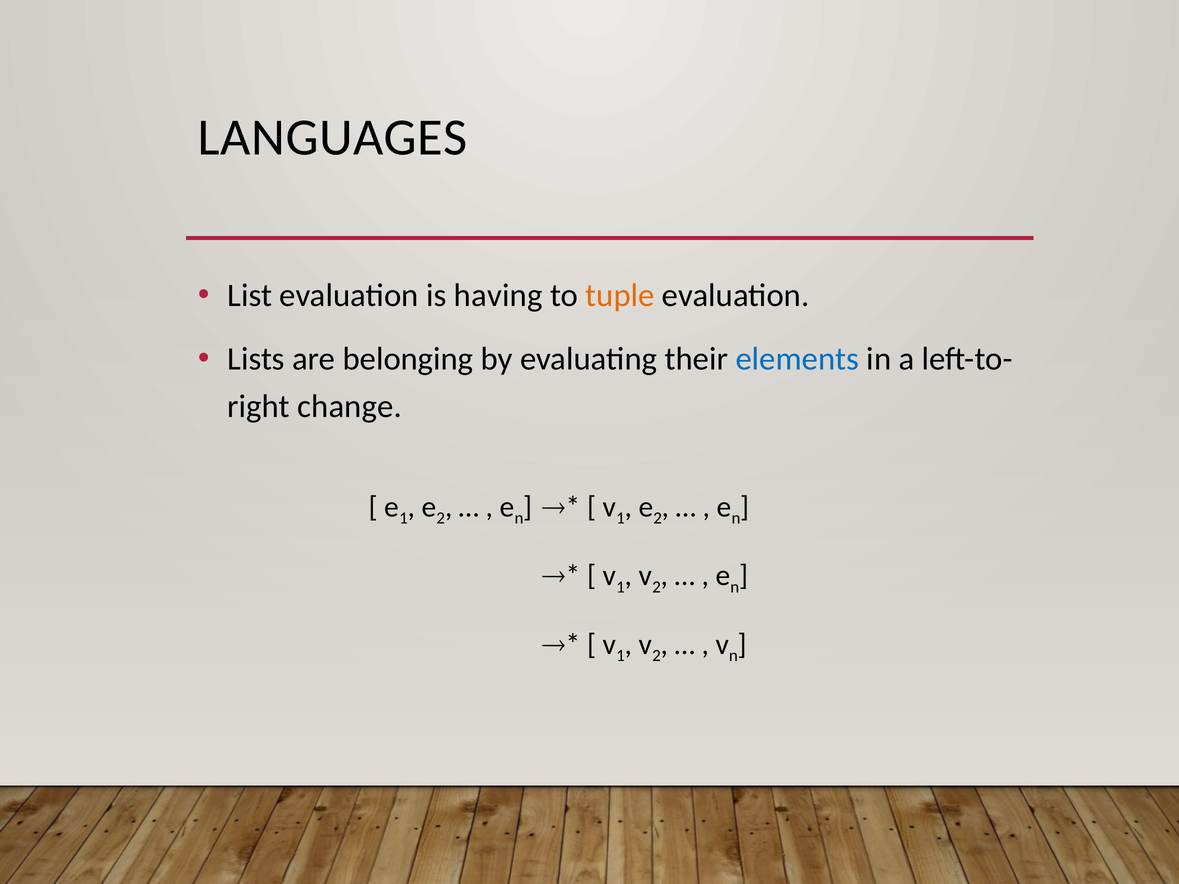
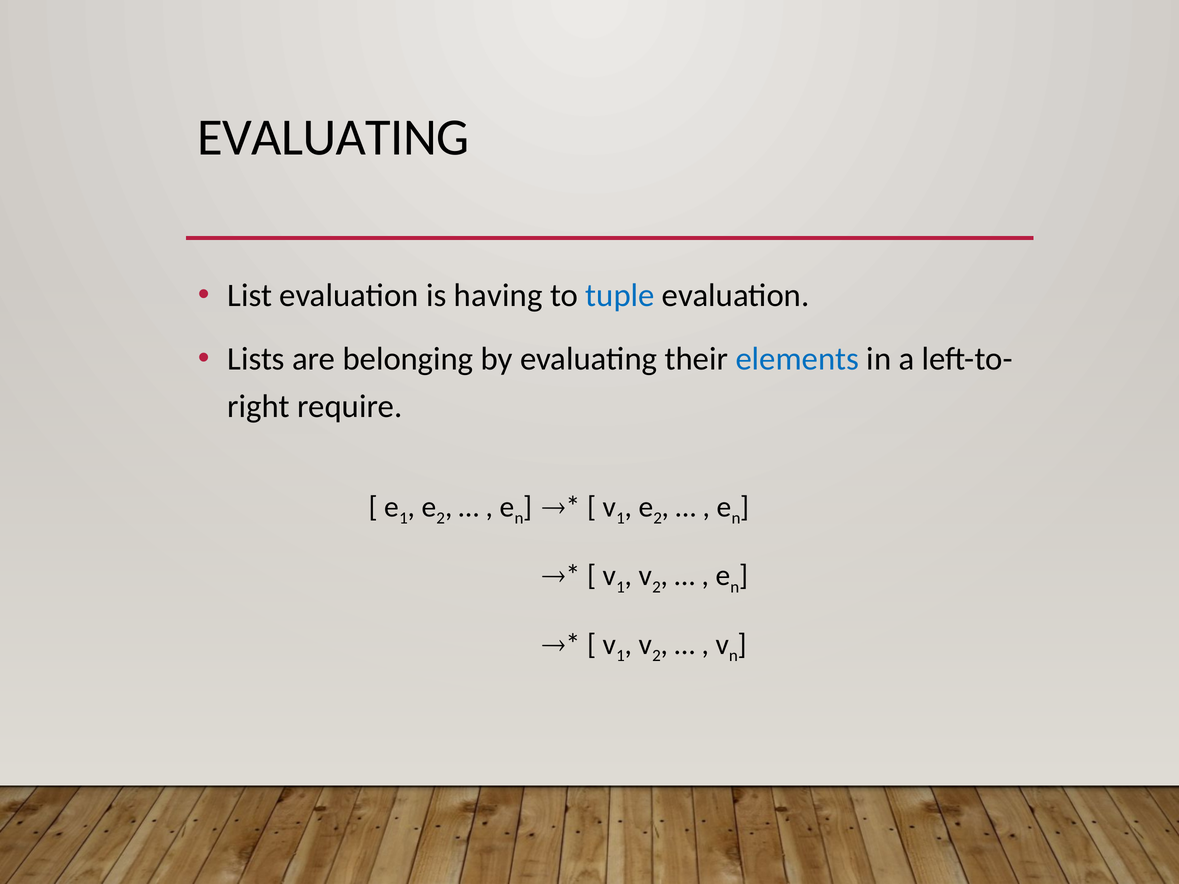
LANGUAGES: LANGUAGES -> EVALUATING (333, 138)
tuple colour: orange -> blue (620, 296)
change: change -> require (350, 406)
